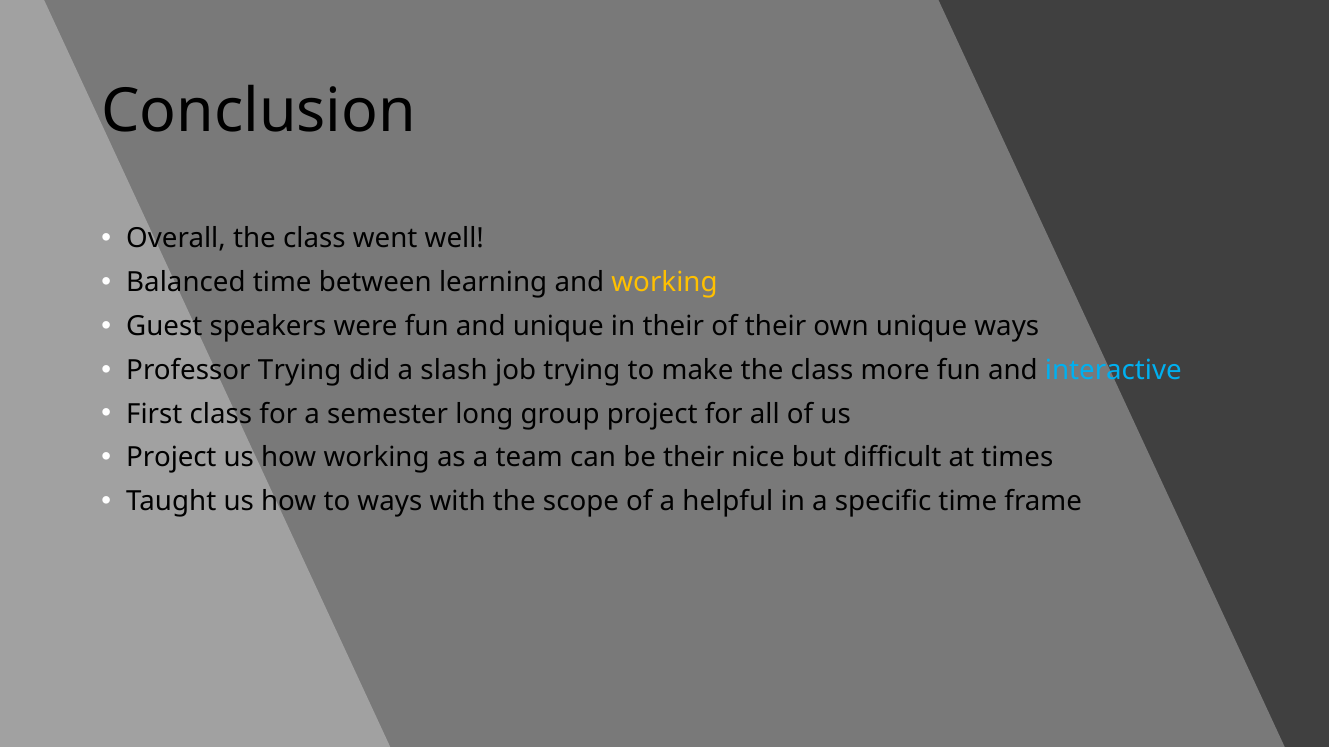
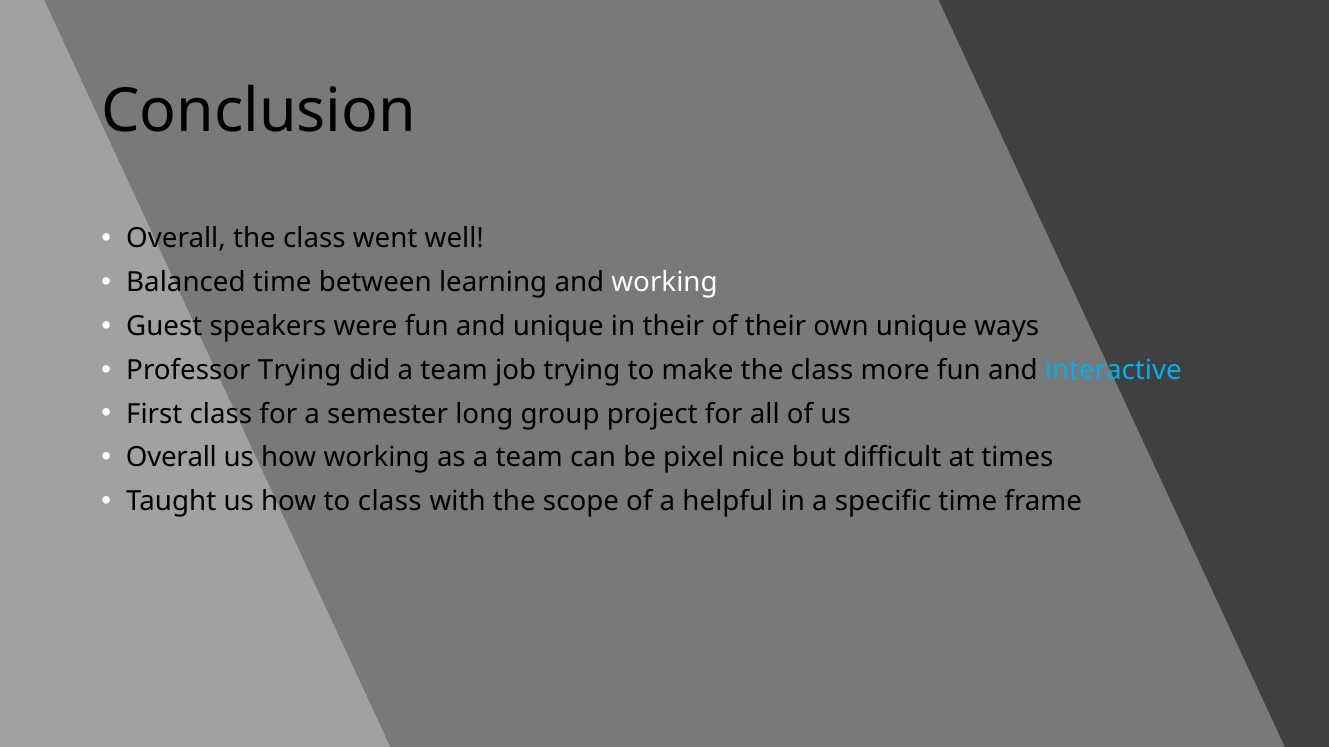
working colour: yellow -> white (665, 283)
did a slash: slash -> team (454, 370)
Project: Project -> Overall (171, 458)
be their: their -> pixel (694, 458)
to ways: ways -> class (390, 502)
